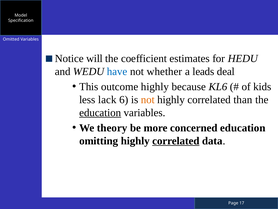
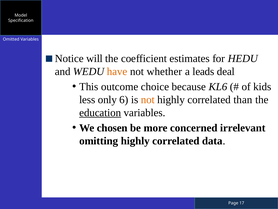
have colour: blue -> orange (117, 71)
outcome highly: highly -> choice (155, 87)
lack: lack -> only (107, 99)
theory: theory -> chosen (112, 128)
concerned education: education -> irrelevant (243, 128)
correlated underline: present -> none (176, 140)
